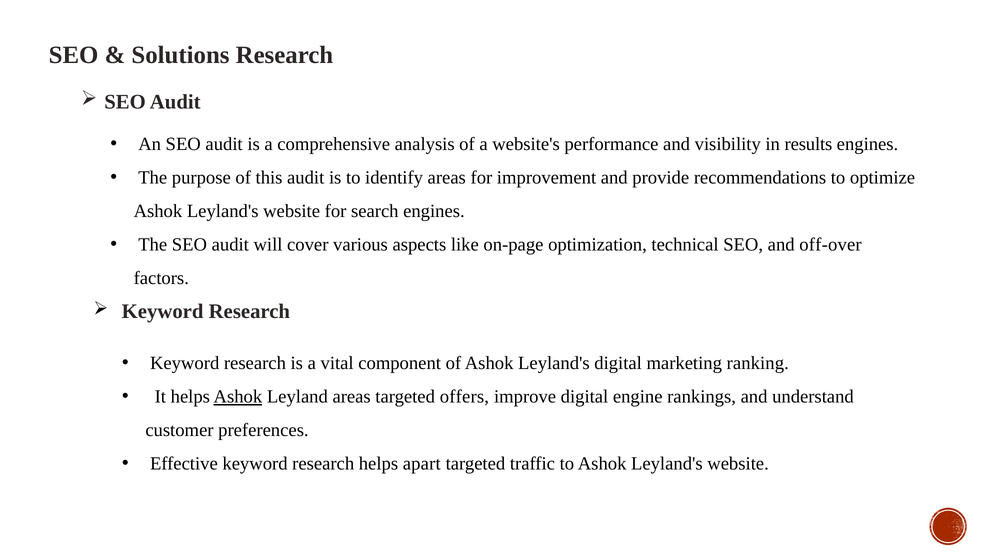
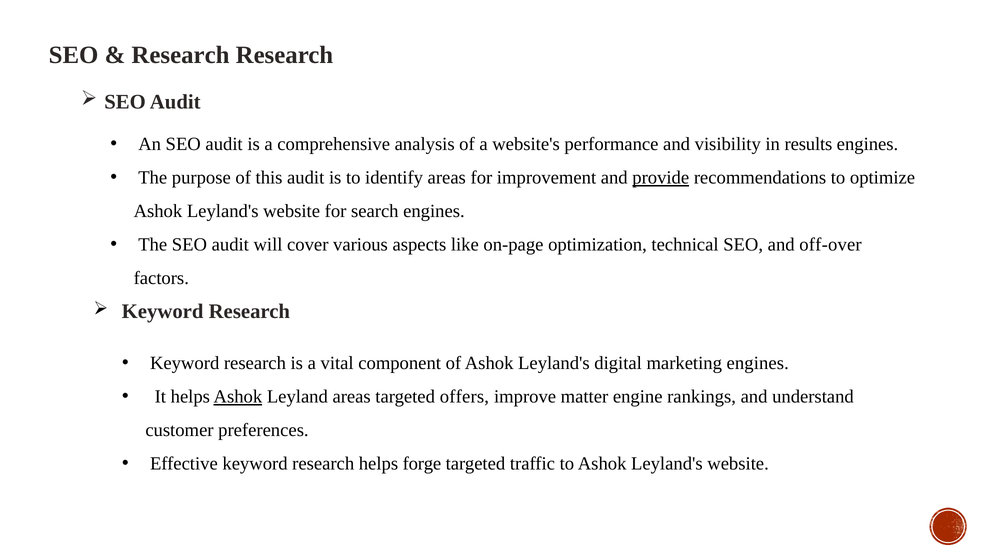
Solutions: Solutions -> Research (180, 55)
provide underline: none -> present (661, 178)
marketing ranking: ranking -> engines (758, 363)
improve digital: digital -> matter (584, 397)
apart: apart -> forge (422, 464)
